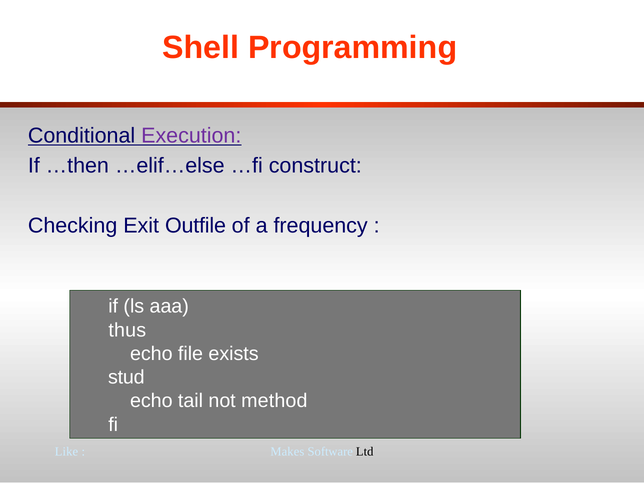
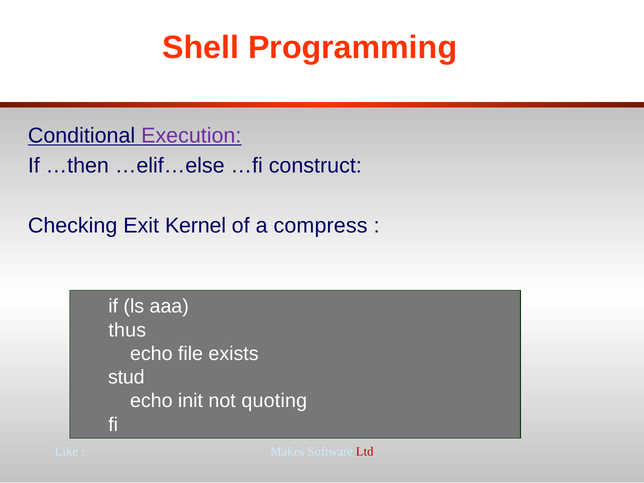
Outfile: Outfile -> Kernel (196, 226)
frequency: frequency -> compress (321, 226)
tail: tail -> init (190, 401)
method: method -> quoting (274, 401)
Ltd colour: black -> red (365, 452)
